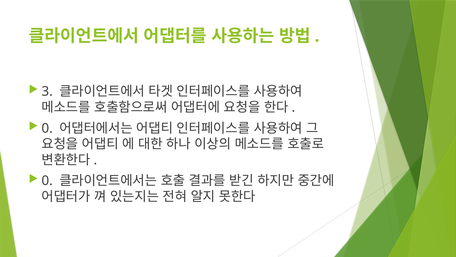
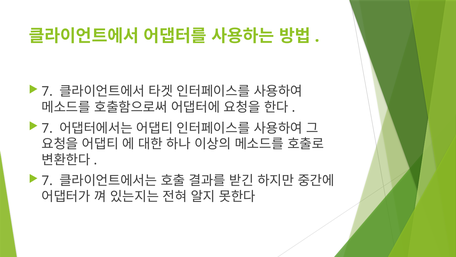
3: 3 -> 7 (47, 91)
0: 0 -> 7 (47, 128)
0: 0 -> 7 (47, 181)
